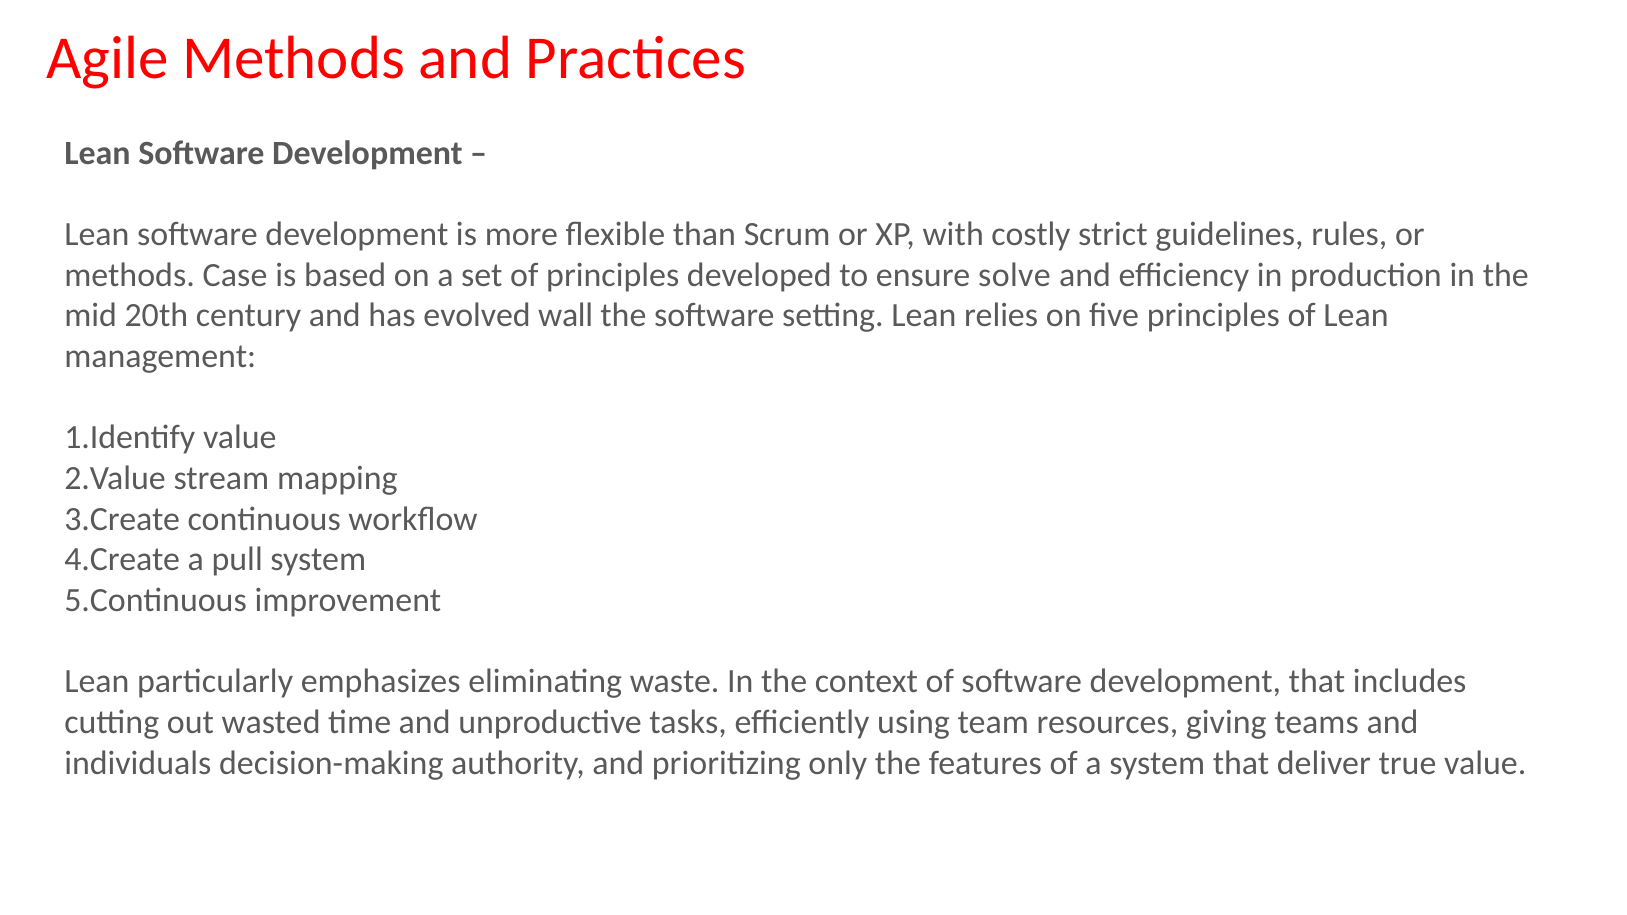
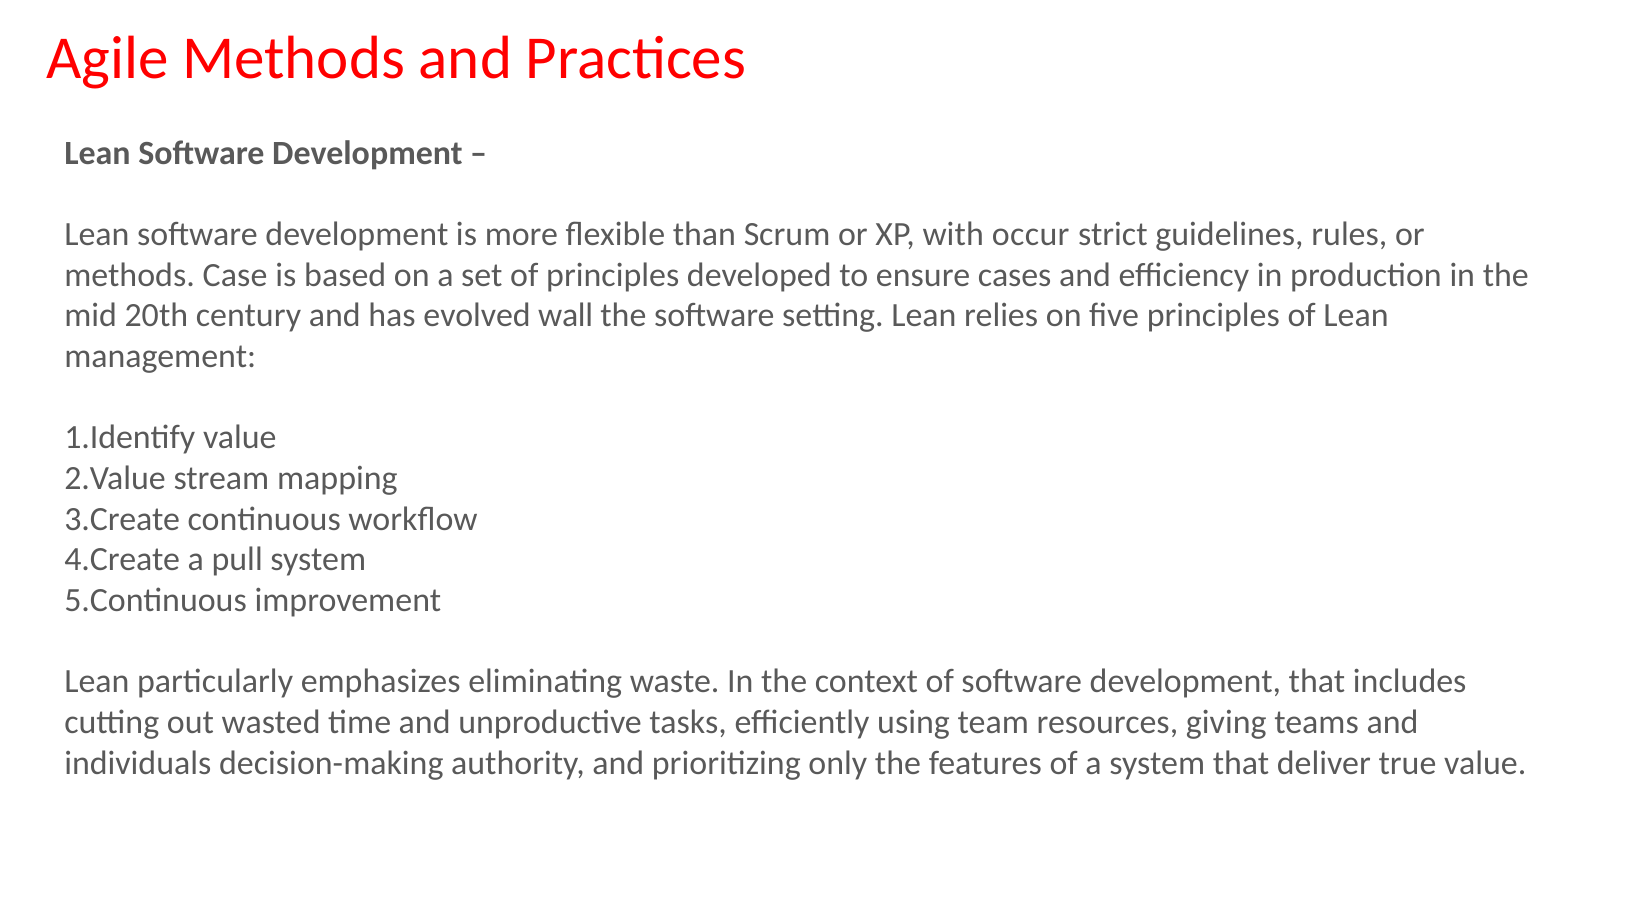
costly: costly -> occur (1031, 234)
solve: solve -> cases (1015, 275)
